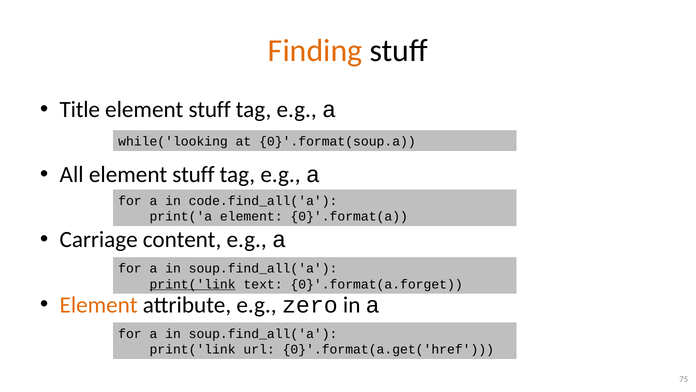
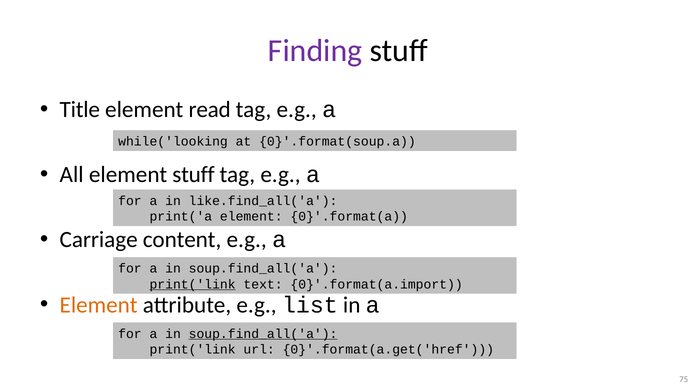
Finding colour: orange -> purple (315, 51)
stuff: stuff -> read (210, 110)
code.find_all('a: code.find_all('a -> like.find_all('a (263, 201)
0}'.format(a.forget: 0}'.format(a.forget -> 0}'.format(a.import (377, 284)
zero: zero -> list (310, 304)
soup.find_all('a underline: none -> present (263, 333)
